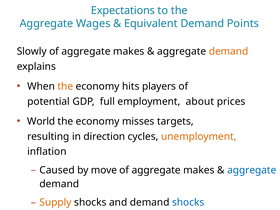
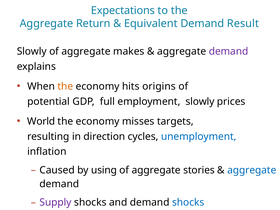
Wages: Wages -> Return (93, 23)
Points: Points -> Result (243, 23)
demand colour: orange -> purple (229, 51)
hits players: players -> origins (159, 86)
employment about: about -> slowly (200, 102)
unemployment colour: orange -> blue (199, 136)
move: move -> using (104, 170)
makes: makes -> stories (199, 170)
Supply colour: orange -> purple (56, 202)
